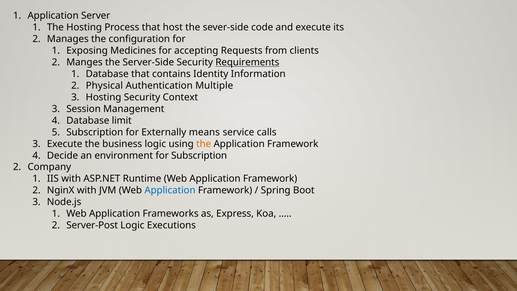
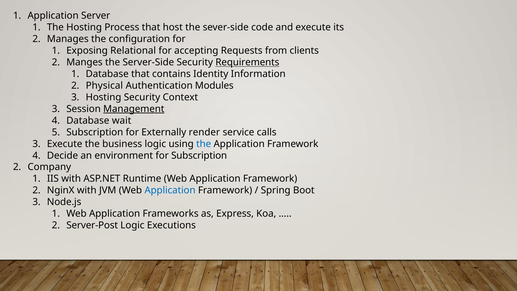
Medicines: Medicines -> Relational (133, 51)
Multiple: Multiple -> Modules (214, 86)
Management underline: none -> present (134, 109)
limit: limit -> wait (122, 120)
means: means -> render (204, 132)
the colour: orange -> blue (204, 144)
